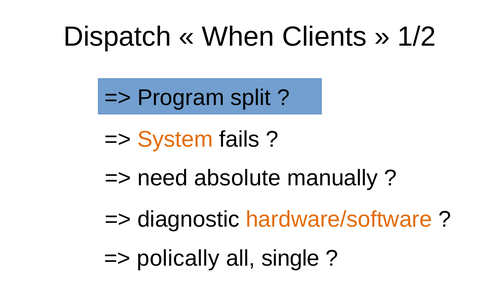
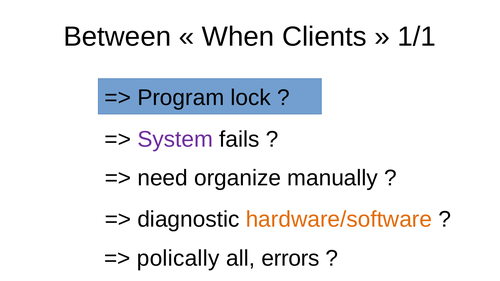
Dispatch: Dispatch -> Between (117, 37)
1/2: 1/2 -> 1/1 (417, 37)
split: split -> lock (251, 98)
System colour: orange -> purple (175, 139)
absolute: absolute -> organize (238, 178)
single: single -> errors (290, 258)
